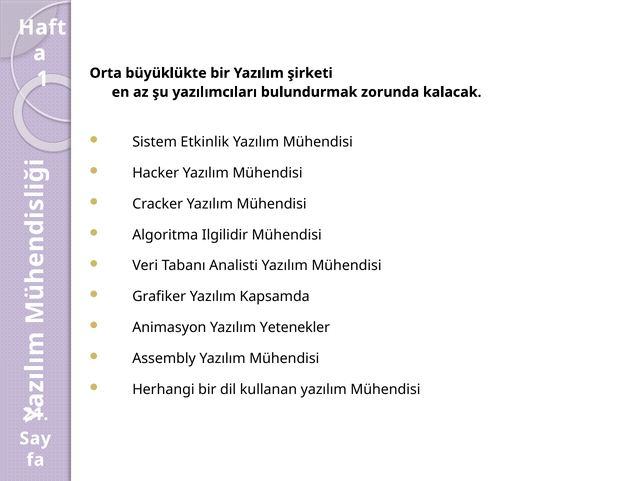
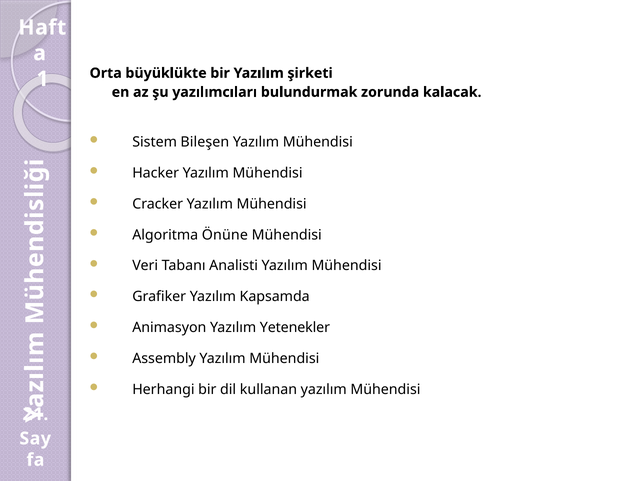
Etkinlik: Etkinlik -> Bileşen (205, 142)
Ilgilidir: Ilgilidir -> Önüne (225, 235)
